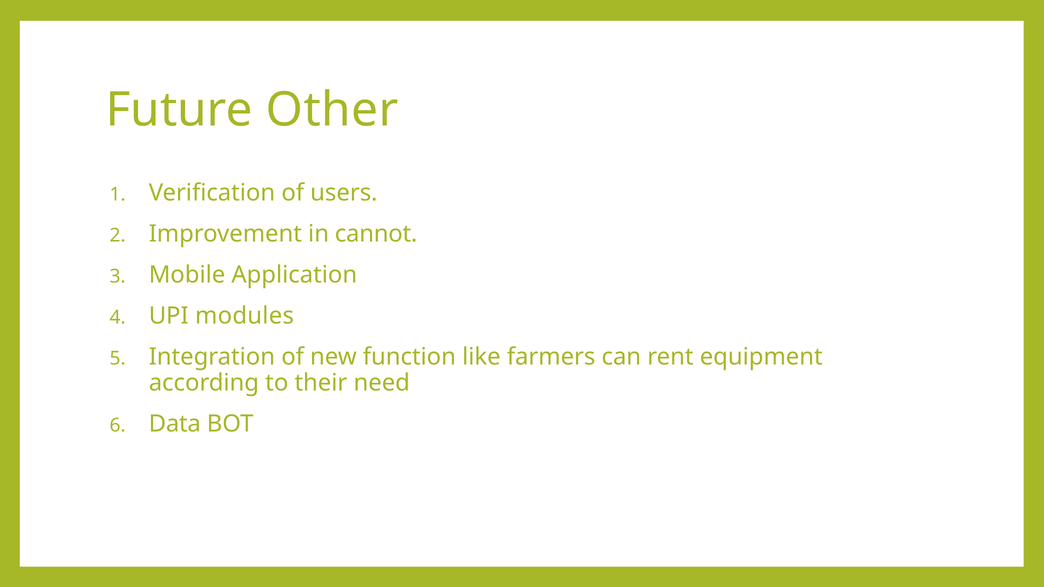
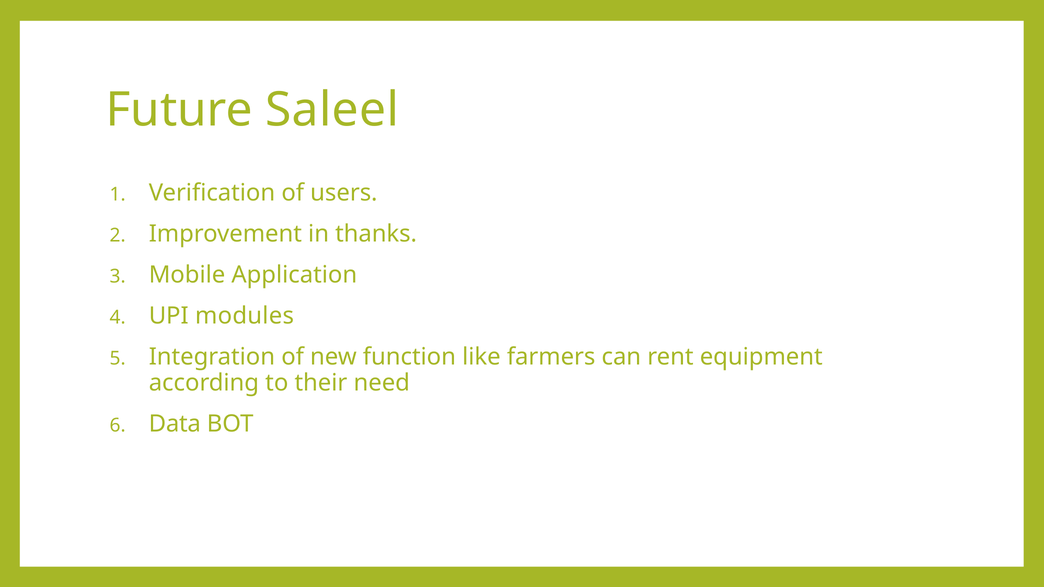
Other: Other -> Saleel (332, 110)
cannot: cannot -> thanks (376, 234)
